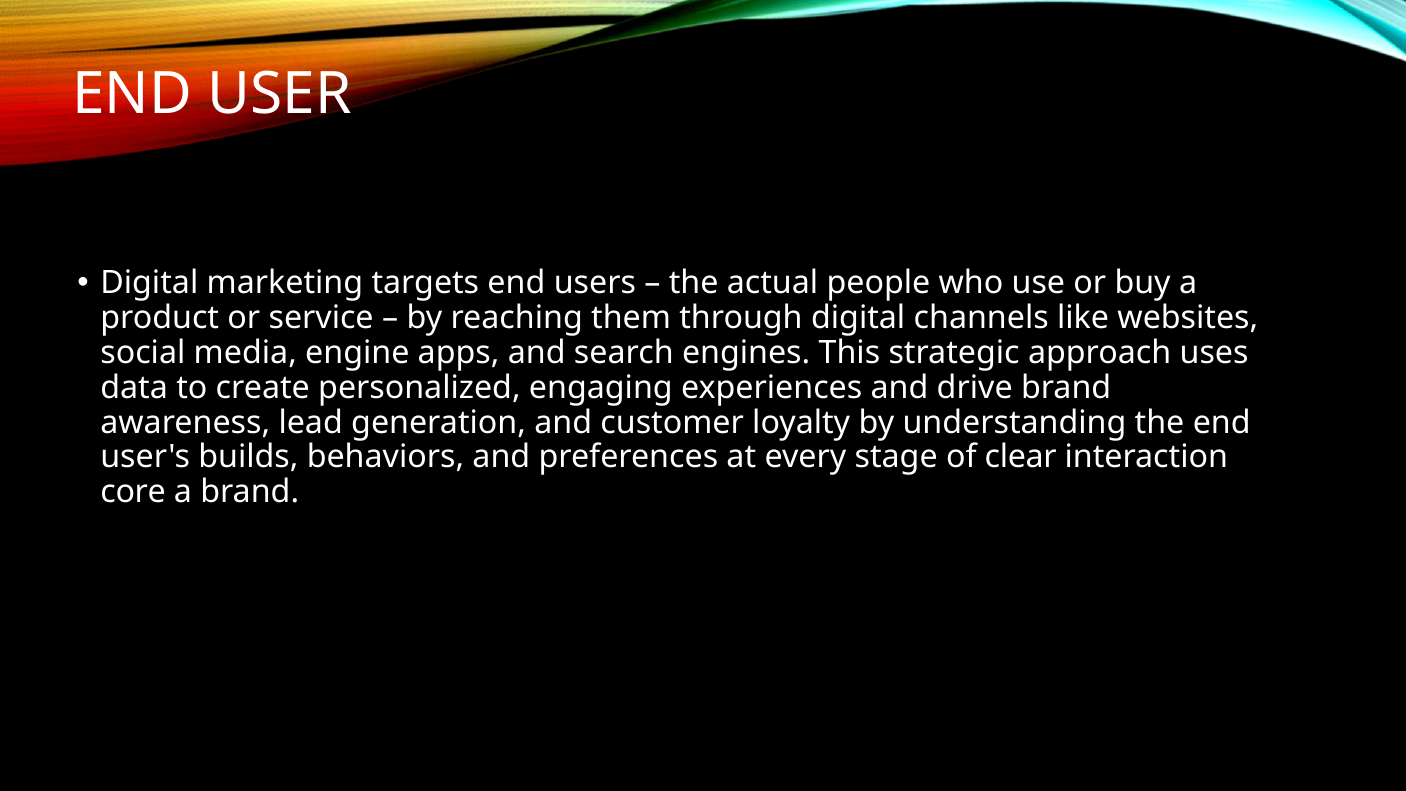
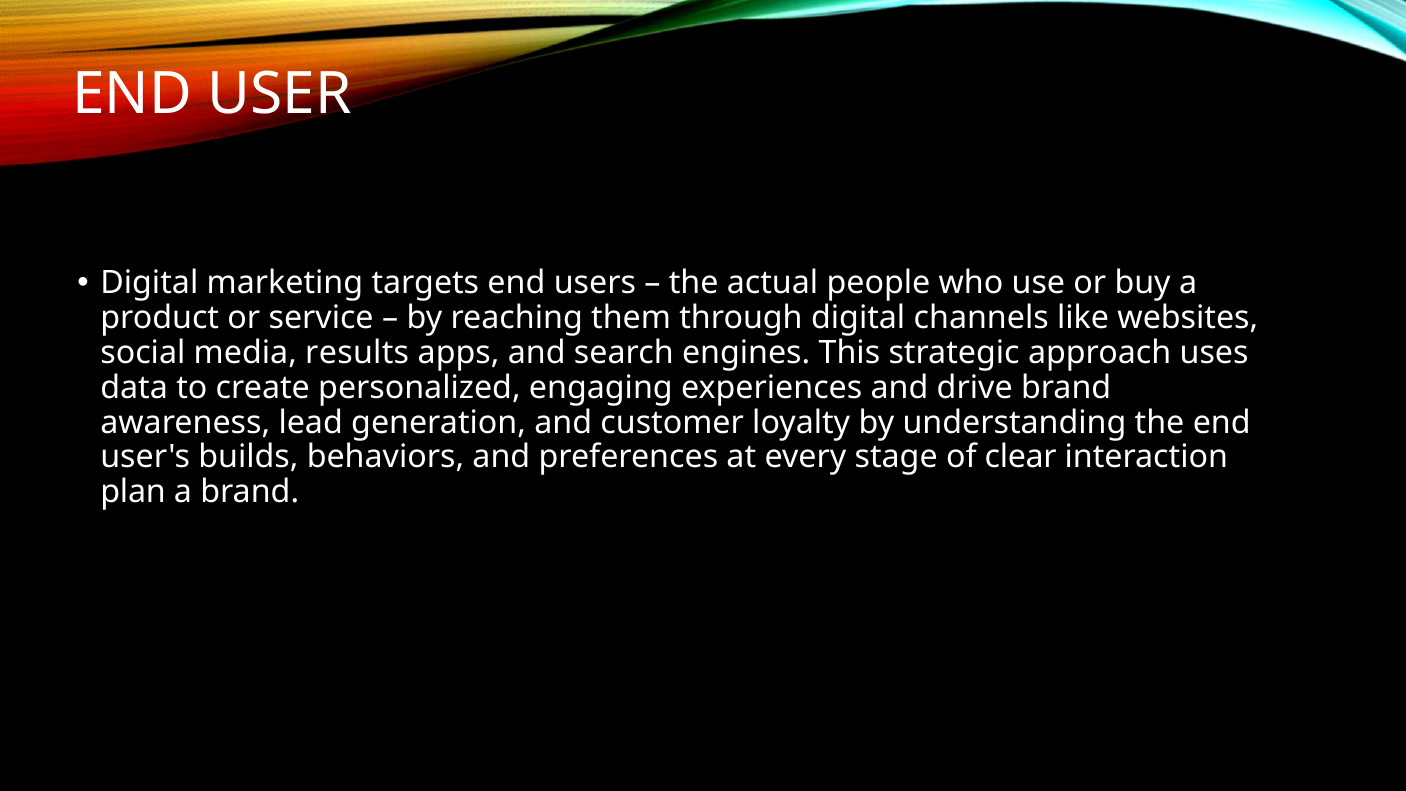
engine: engine -> results (357, 353)
core: core -> plan (133, 492)
